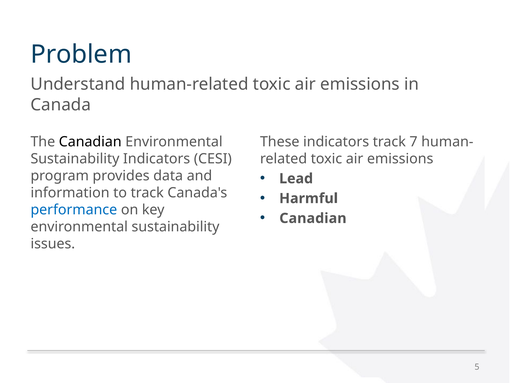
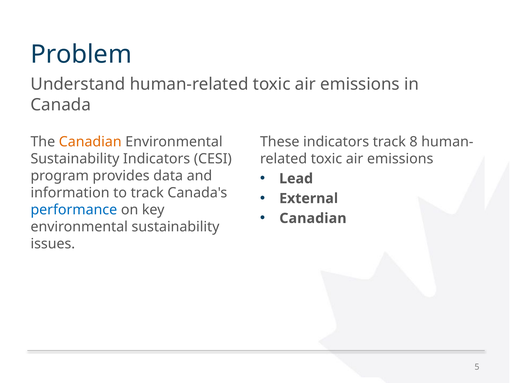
Canadian colour: black -> orange (90, 142)
7: 7 -> 8 (414, 142)
Harmful: Harmful -> External (309, 198)
